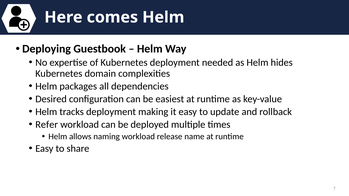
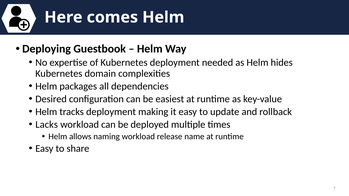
Refer: Refer -> Lacks (47, 125)
